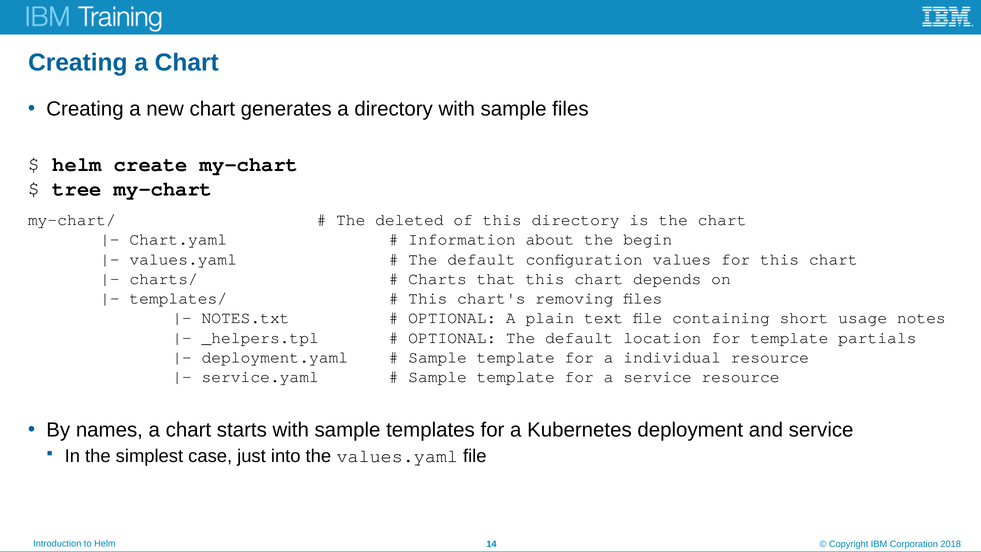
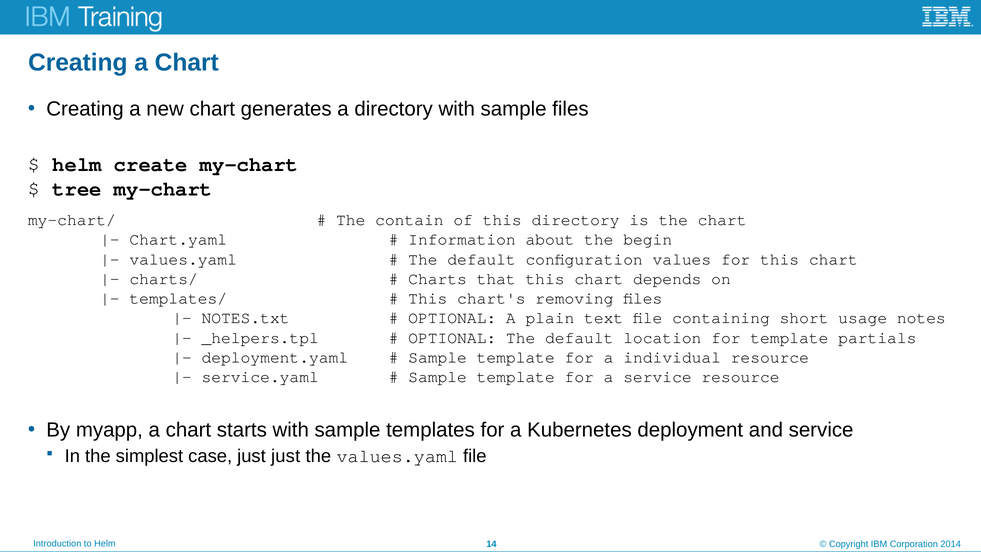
deleted: deleted -> contain (409, 220)
names: names -> myapp (109, 430)
just into: into -> just (286, 456)
2018: 2018 -> 2014 (951, 544)
